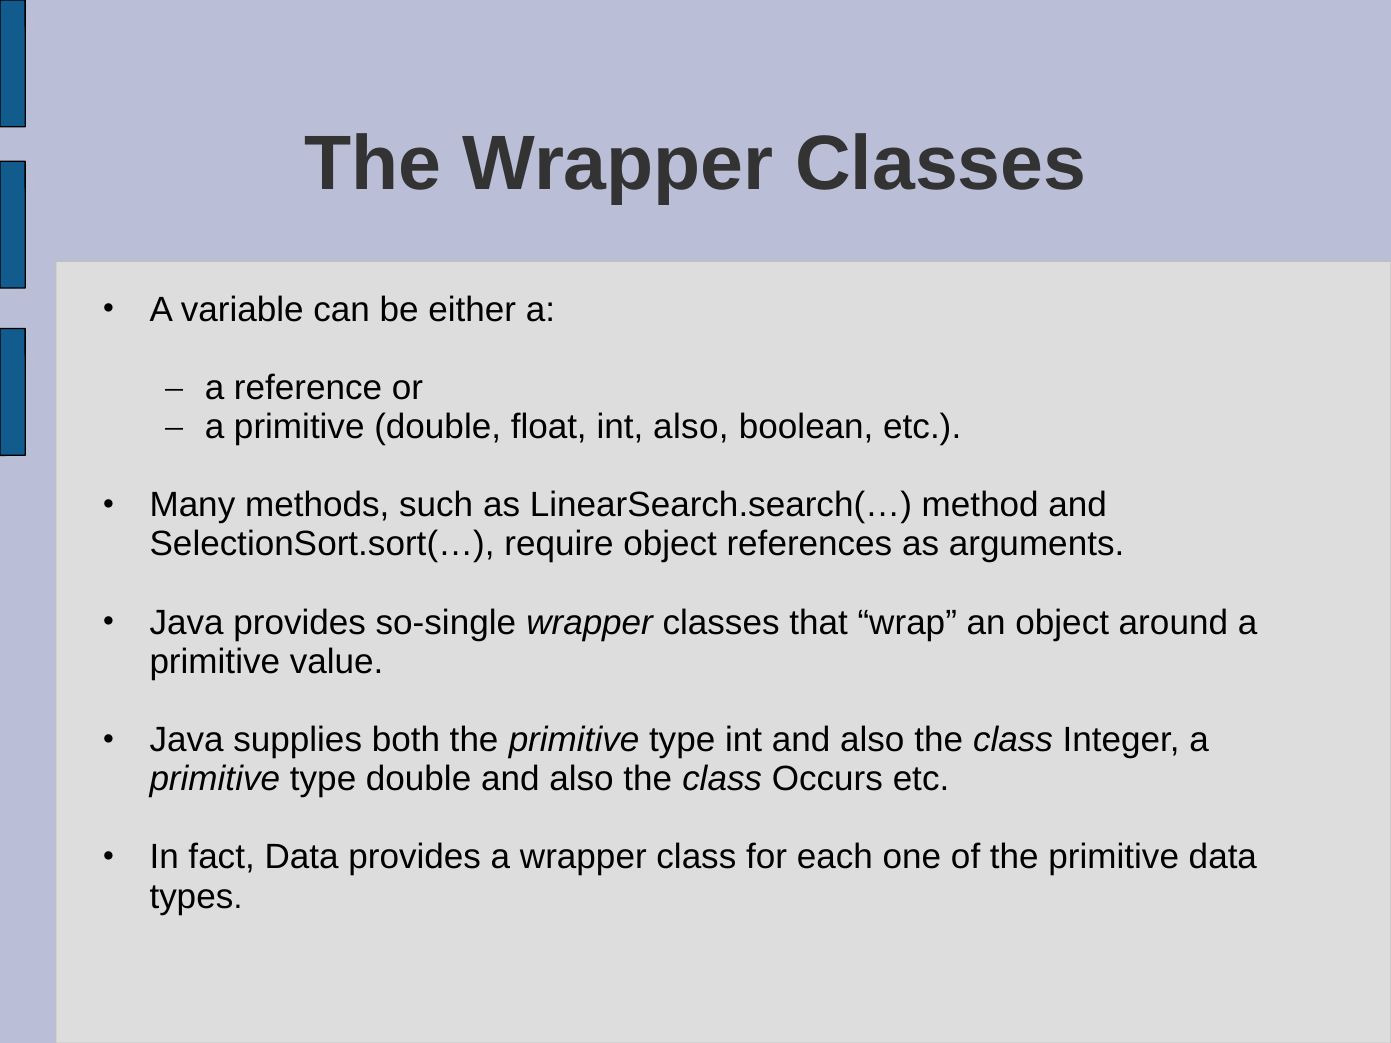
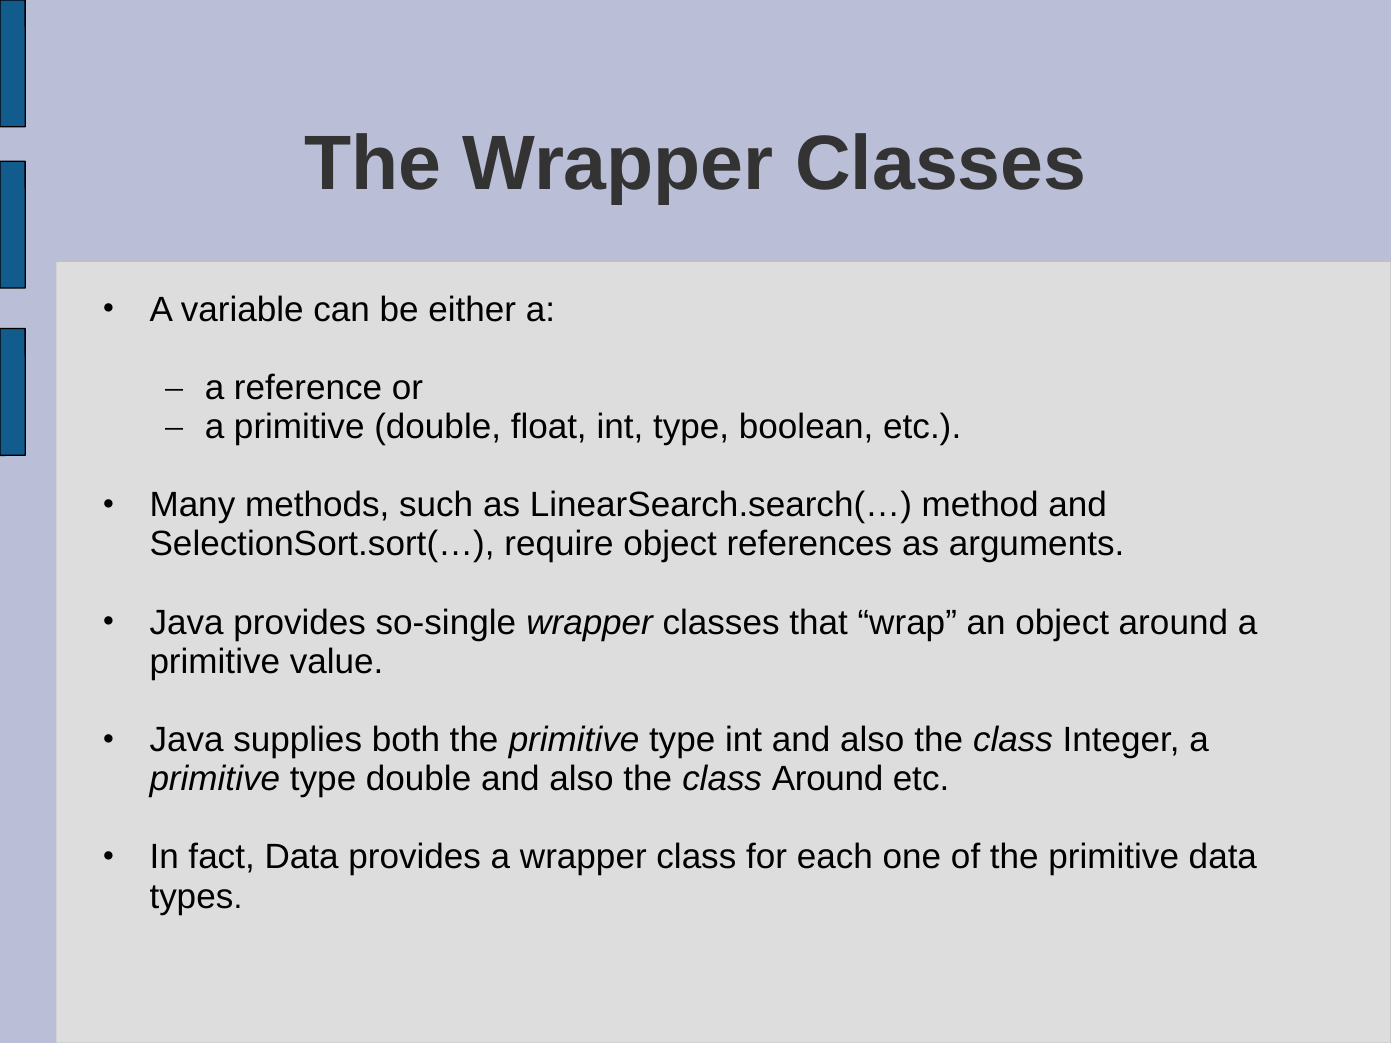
int also: also -> type (691, 427)
class Occurs: Occurs -> Around (828, 779)
